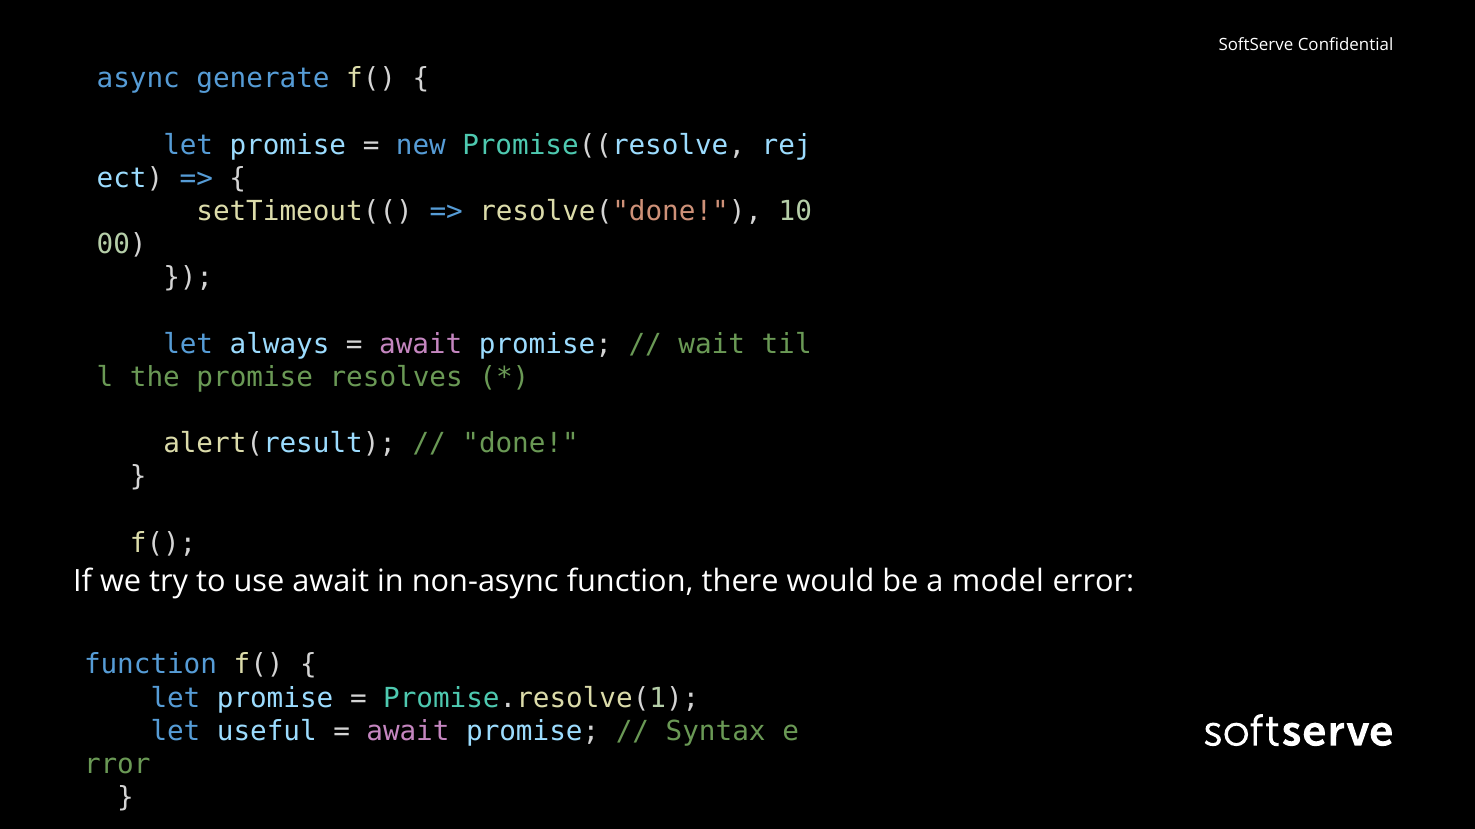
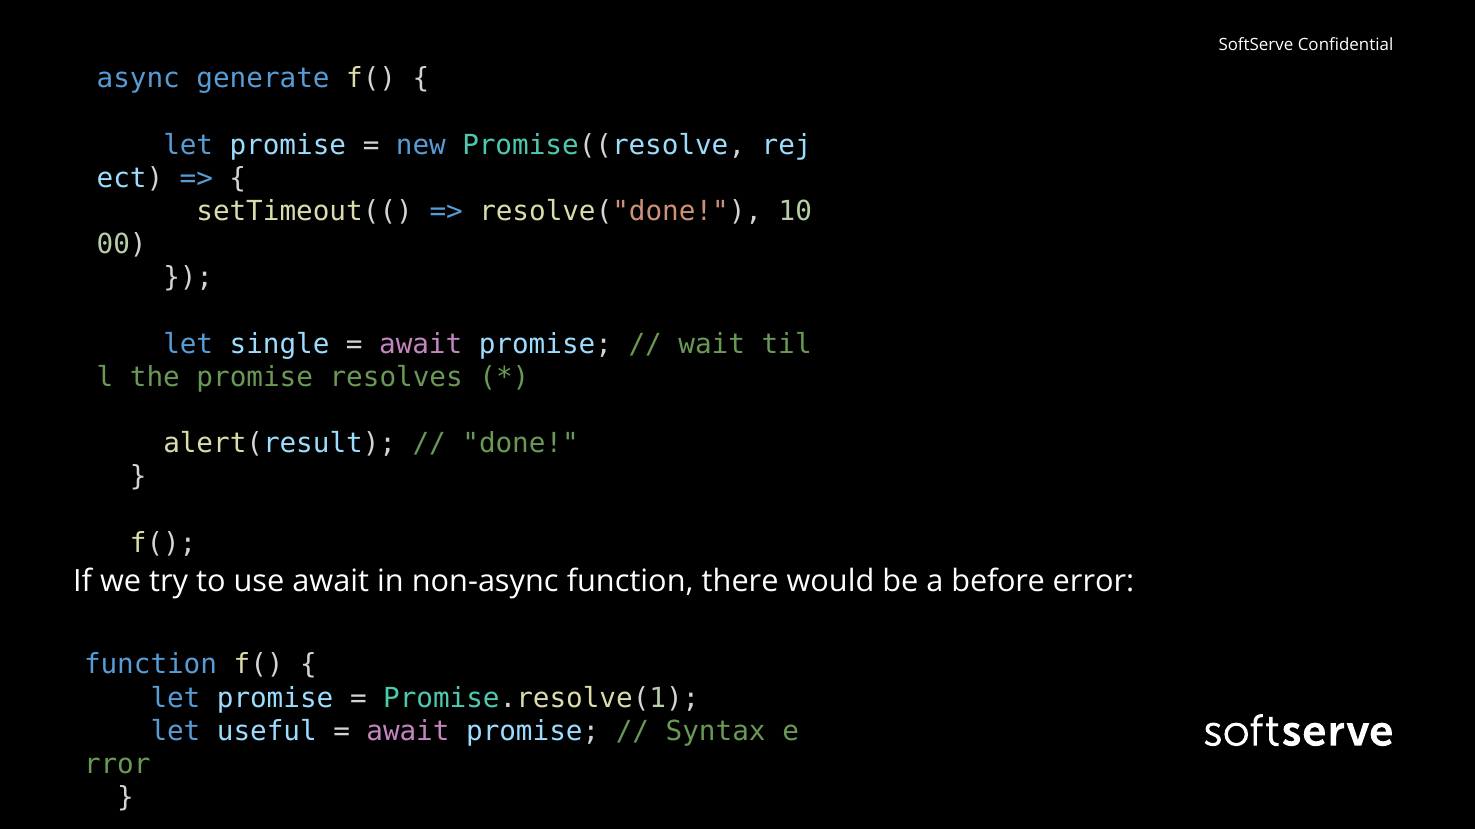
always: always -> single (280, 344)
model: model -> before (998, 582)
